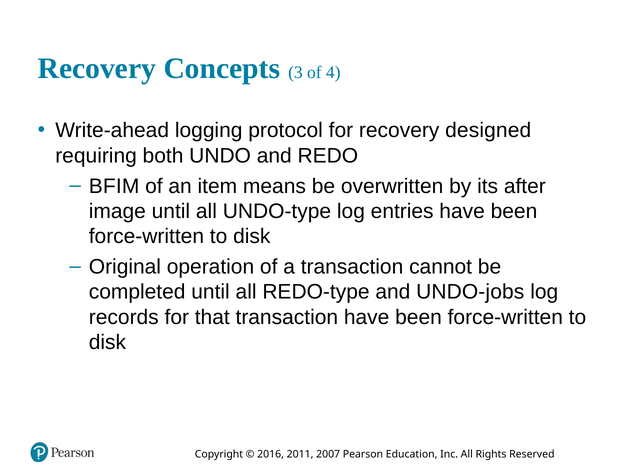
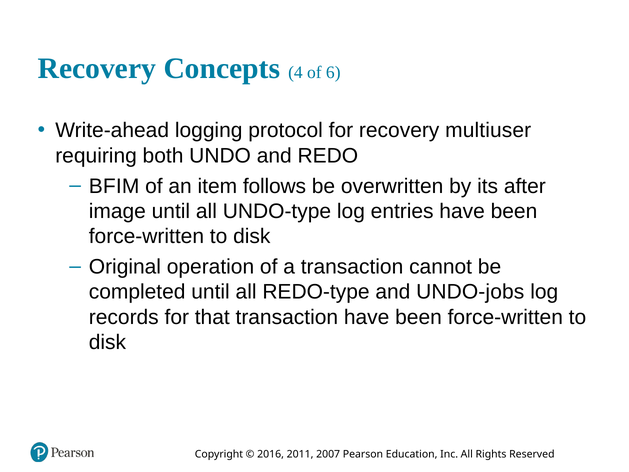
3: 3 -> 4 (295, 72)
4: 4 -> 6 (333, 72)
designed: designed -> multiuser (488, 130)
means: means -> follows (275, 186)
